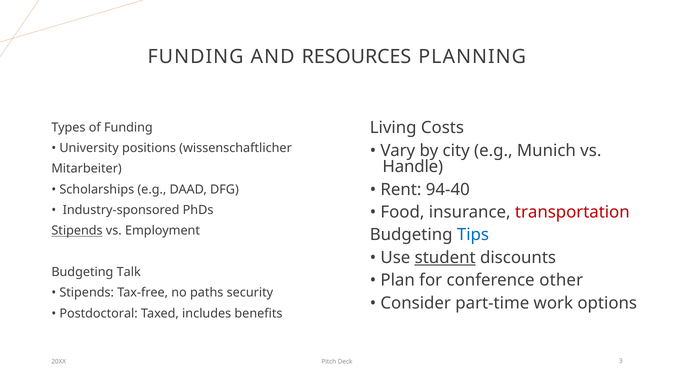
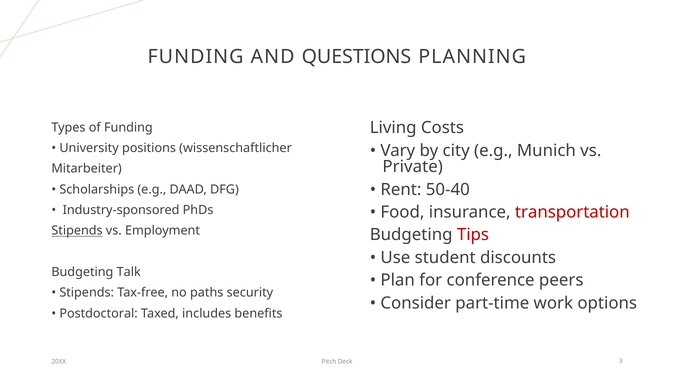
RESOURCES: RESOURCES -> QUESTIONS (356, 57)
Handle: Handle -> Private (413, 167)
94-40: 94-40 -> 50-40 (448, 190)
Tips colour: blue -> red (473, 235)
student underline: present -> none (445, 258)
other: other -> peers (561, 280)
